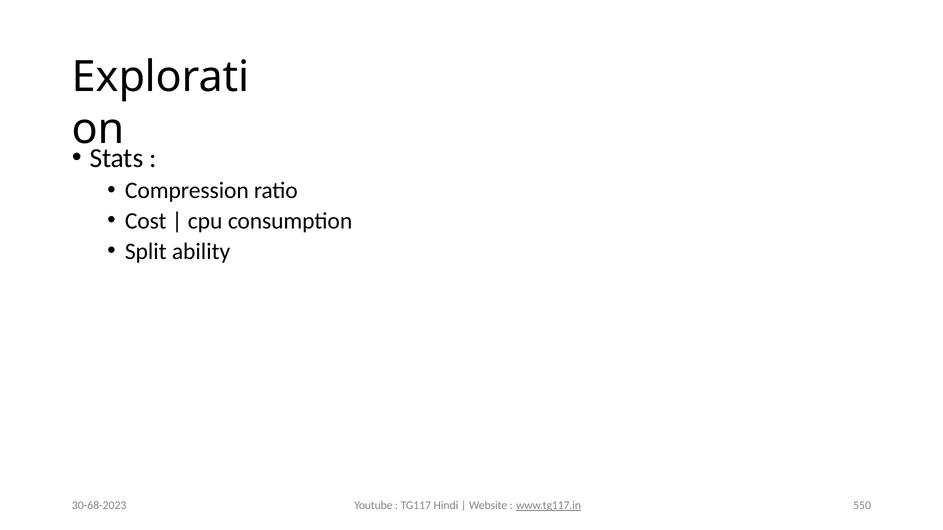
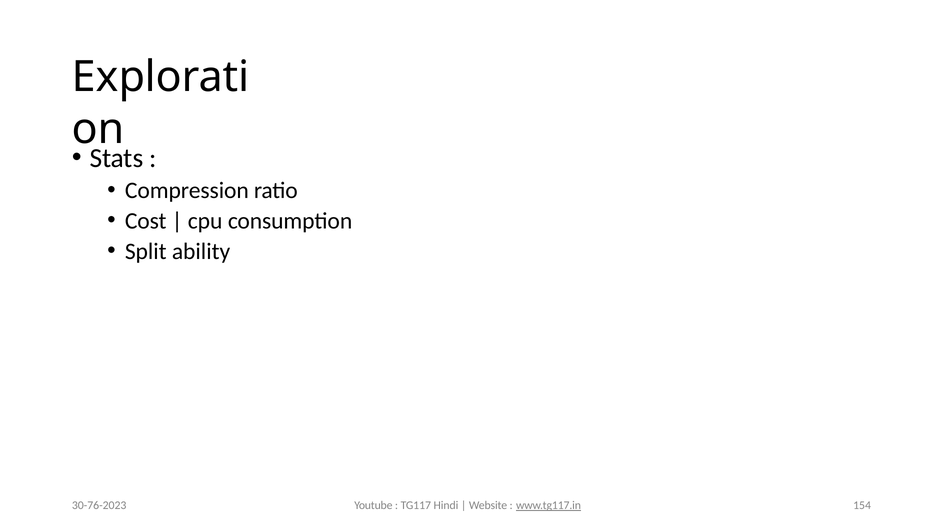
30-68-2023: 30-68-2023 -> 30-76-2023 (99, 506)
550: 550 -> 154 (862, 506)
